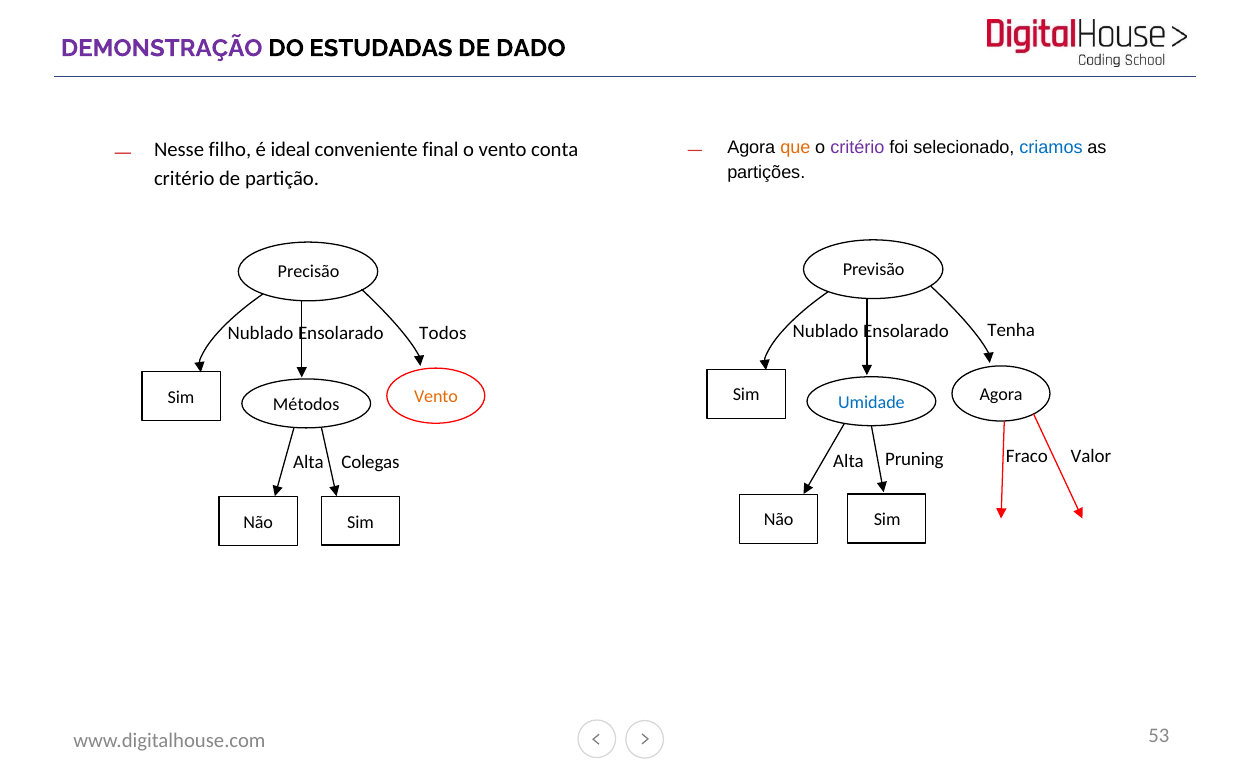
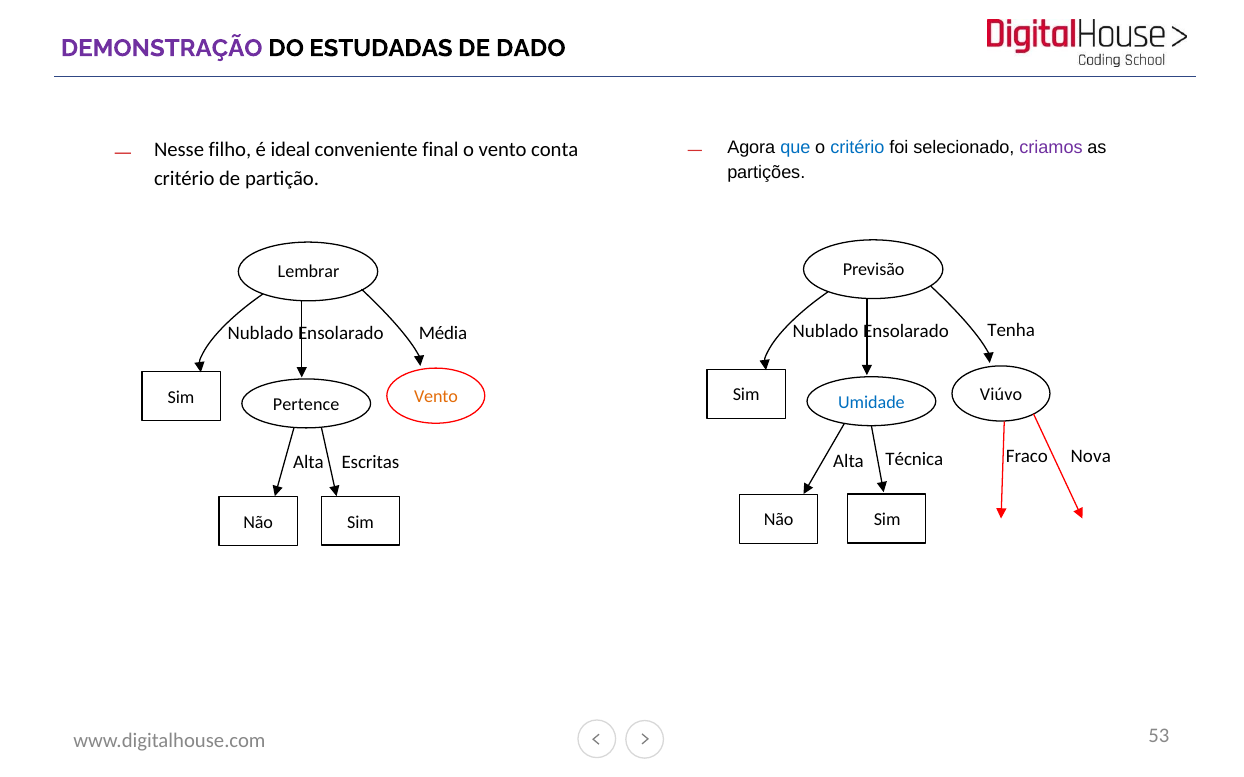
que colour: orange -> blue (795, 148)
critério colour: purple -> blue (857, 148)
criamos colour: blue -> purple (1051, 148)
Precisão: Precisão -> Lembrar (309, 272)
Todos: Todos -> Média (443, 333)
Agora: Agora -> Viúvo (1001, 395)
Métodos: Métodos -> Pertence (306, 405)
Valor: Valor -> Nova (1091, 457)
Pruning: Pruning -> Técnica (914, 459)
Colegas: Colegas -> Escritas (370, 463)
